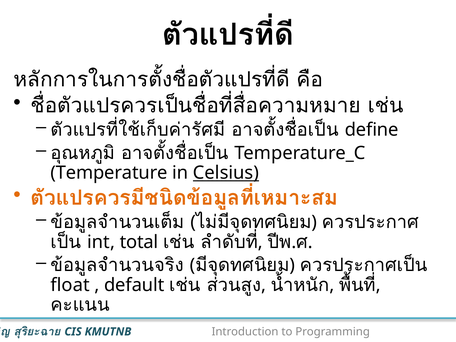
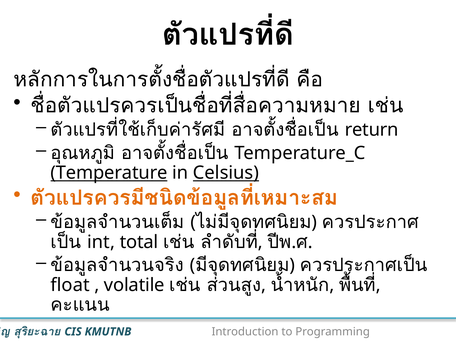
define: define -> return (372, 130)
Temperature underline: none -> present (109, 173)
default: default -> volatile (134, 285)
